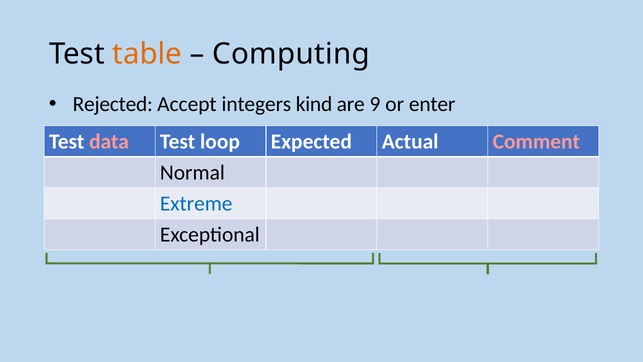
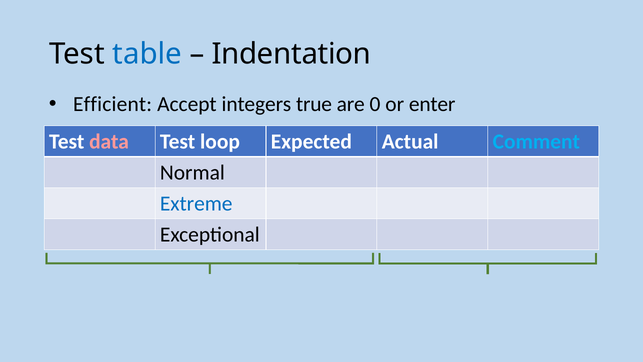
table colour: orange -> blue (147, 54)
Computing: Computing -> Indentation (291, 54)
Rejected: Rejected -> Efficient (113, 104)
kind: kind -> true (314, 104)
9: 9 -> 0 (375, 104)
Comment colour: pink -> light blue (536, 141)
